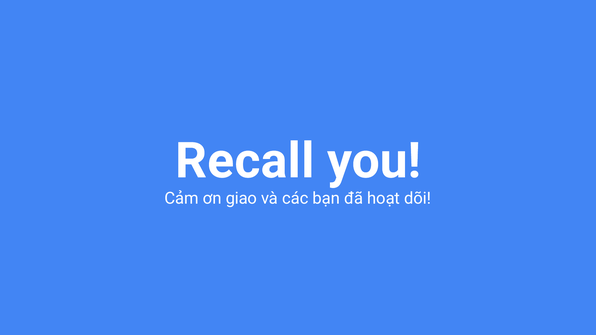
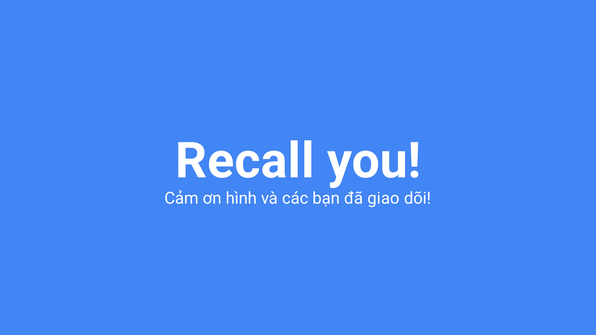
giao: giao -> hình (241, 199)
hoạt: hoạt -> giao (384, 199)
